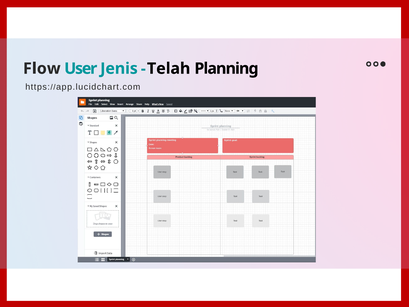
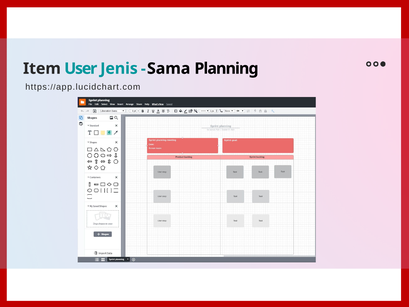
Flow: Flow -> Item (42, 68)
Telah: Telah -> Sama (169, 68)
